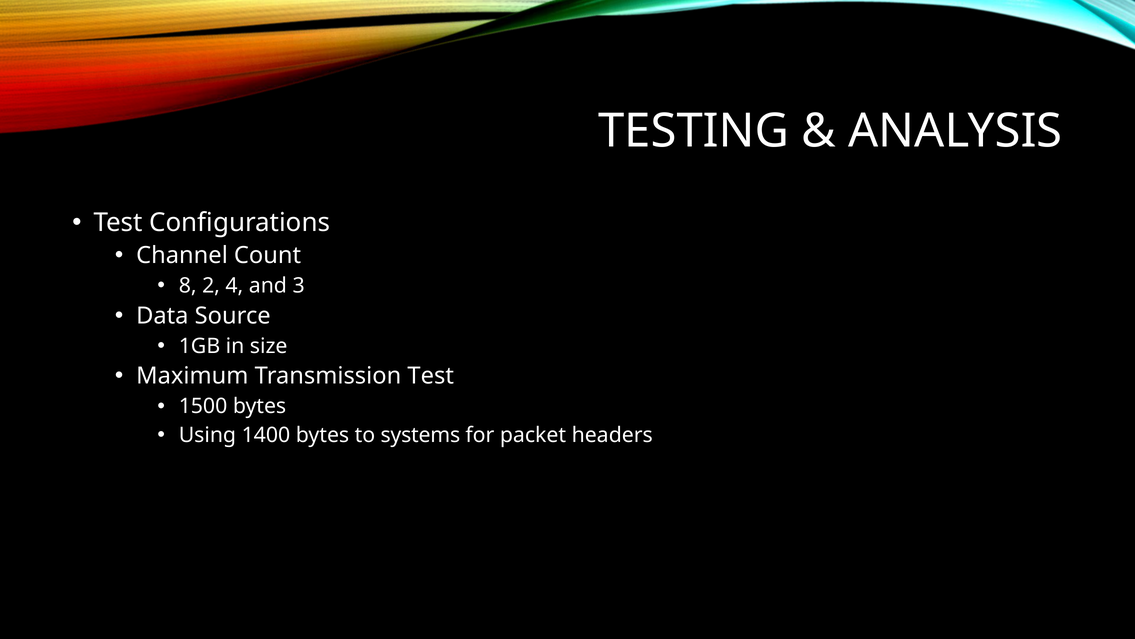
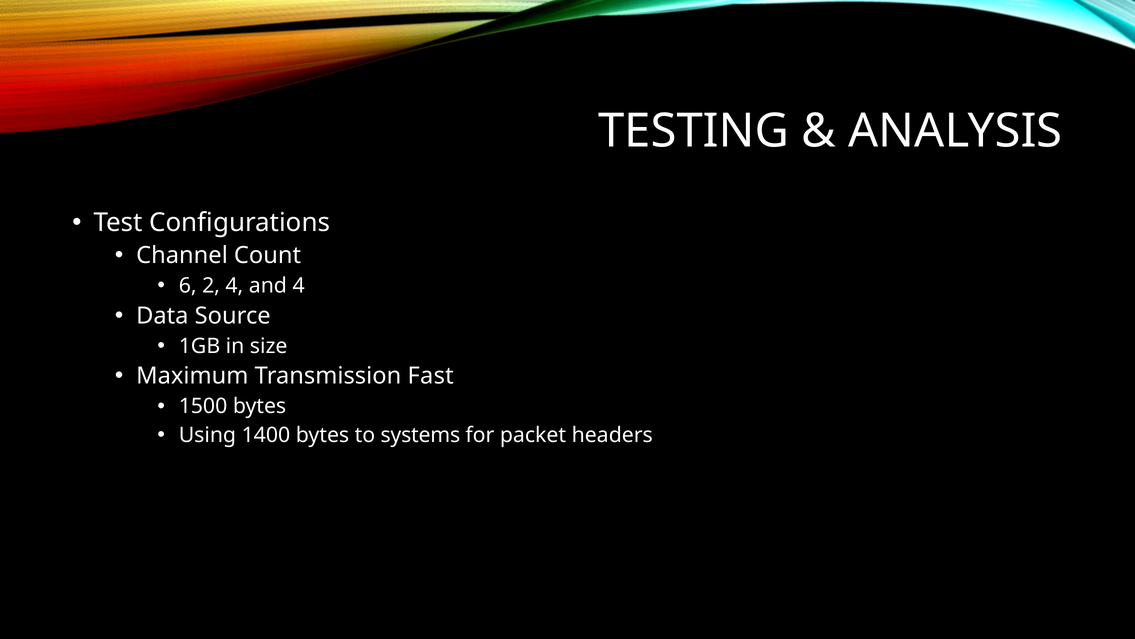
8: 8 -> 6 (188, 285)
and 3: 3 -> 4 (299, 285)
Transmission Test: Test -> Fast (431, 376)
